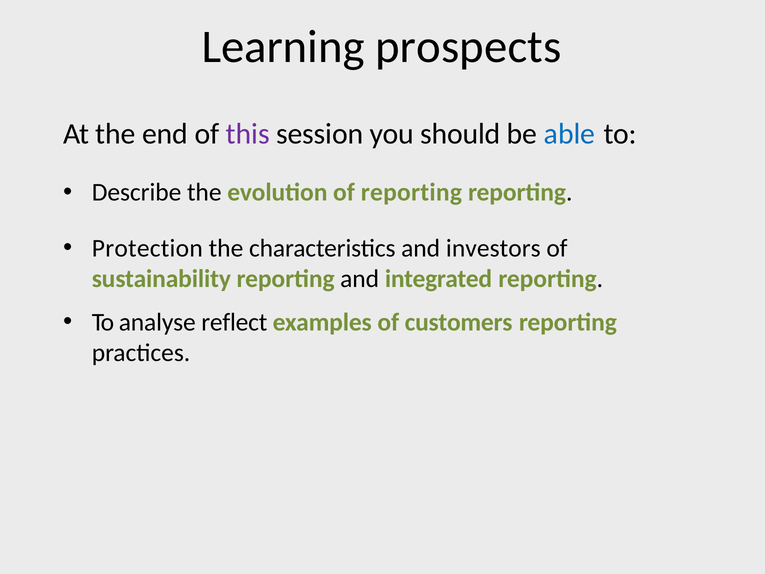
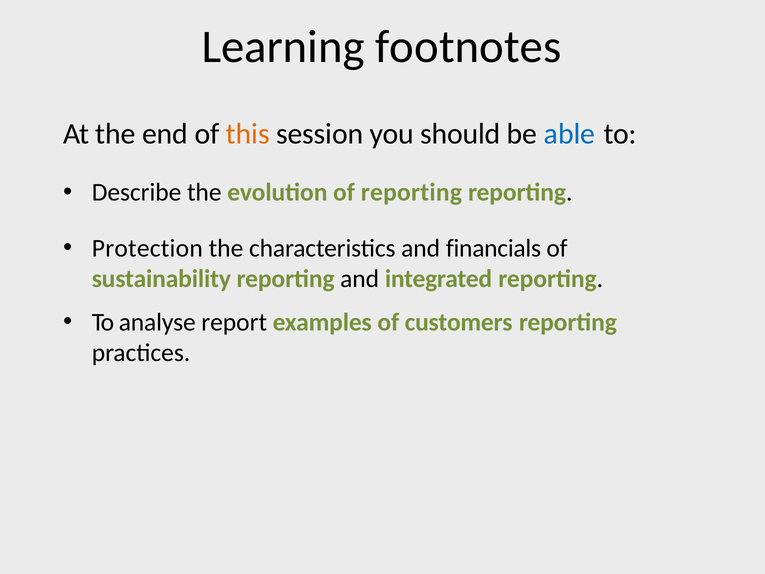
prospects: prospects -> footnotes (468, 47)
this colour: purple -> orange (248, 134)
investors: investors -> financials (493, 248)
reflect: reflect -> report (234, 322)
